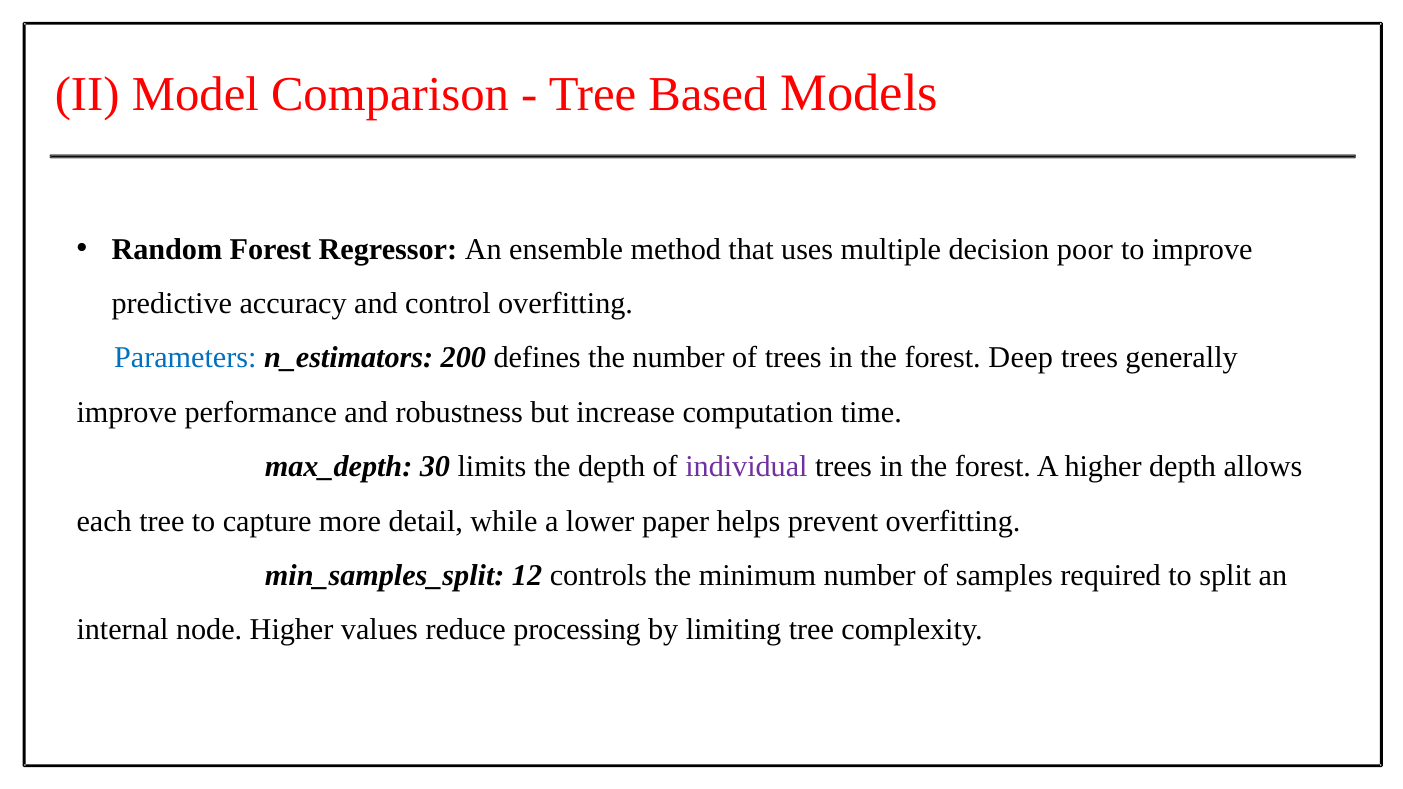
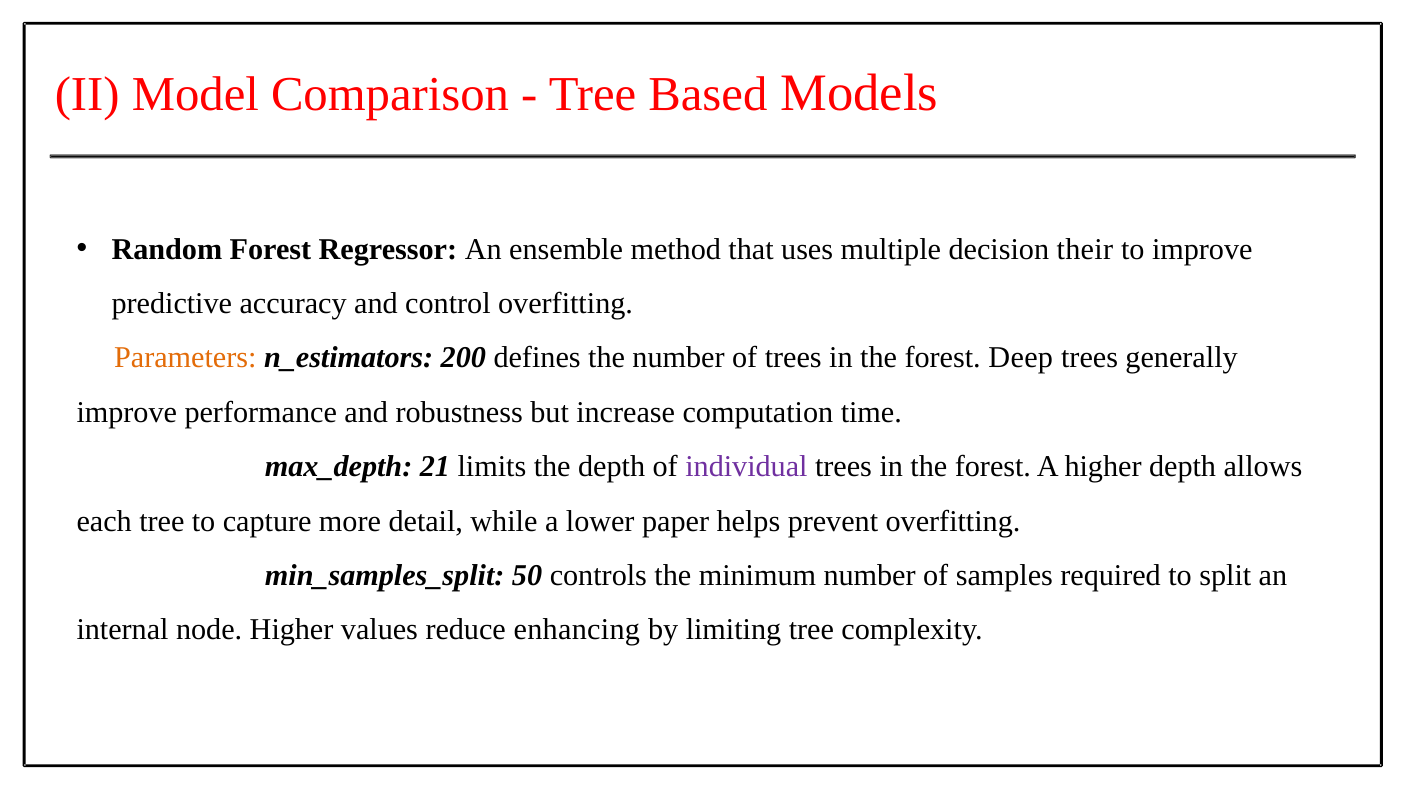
poor: poor -> their (1085, 249)
Parameters colour: blue -> orange (185, 358)
30: 30 -> 21 (435, 467)
12: 12 -> 50 (527, 576)
processing: processing -> enhancing (577, 630)
